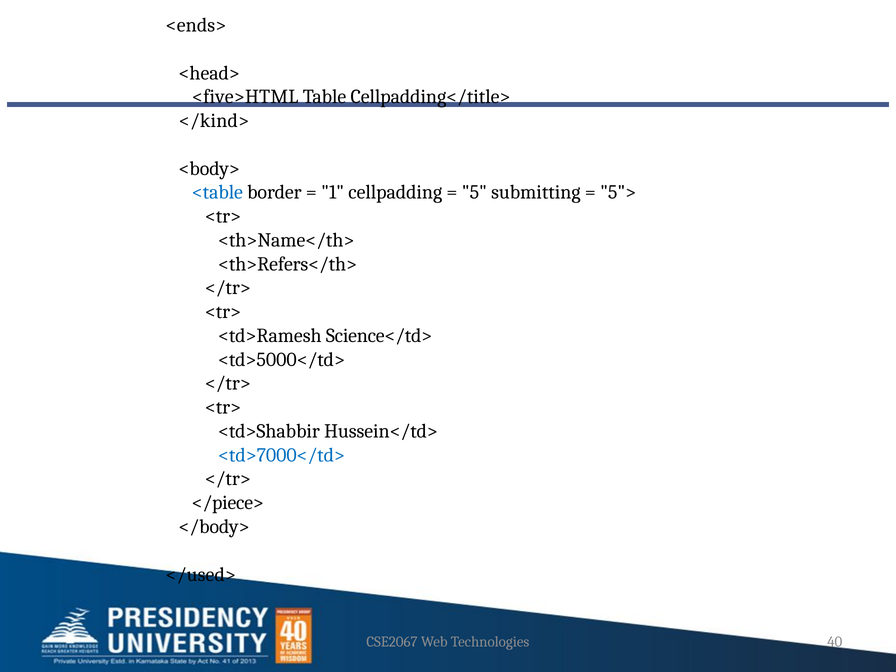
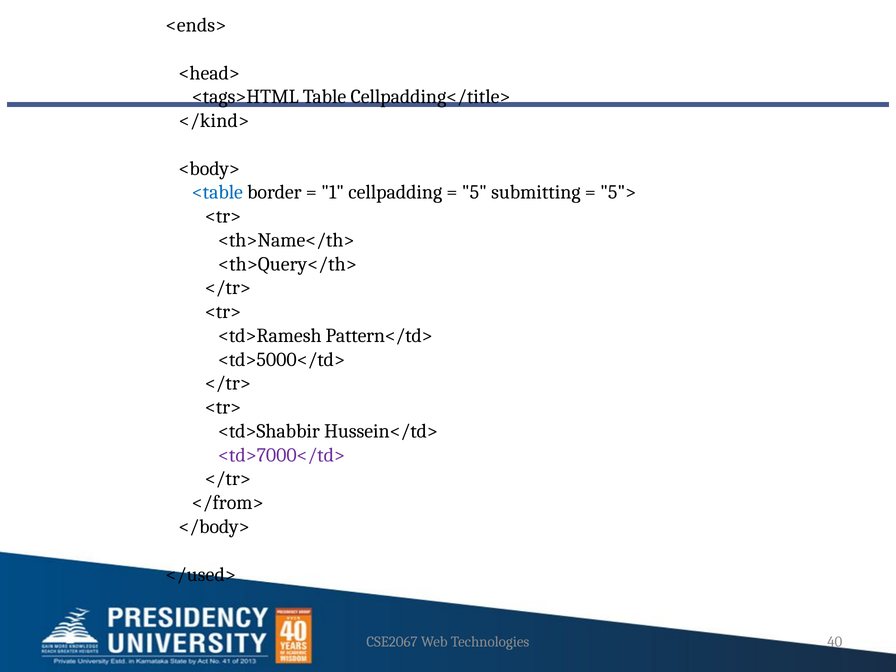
<five>HTML: <five>HTML -> <tags>HTML (245, 97)
<th>Refers</th>: <th>Refers</th> -> <th>Query</th> (287, 264)
Science</td>: Science</td> -> Pattern</td> (379, 336)
<td>7000</td> colour: blue -> purple (281, 455)
</piece>: </piece> -> </from> (228, 503)
